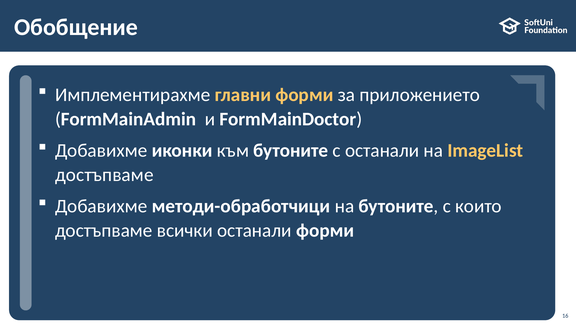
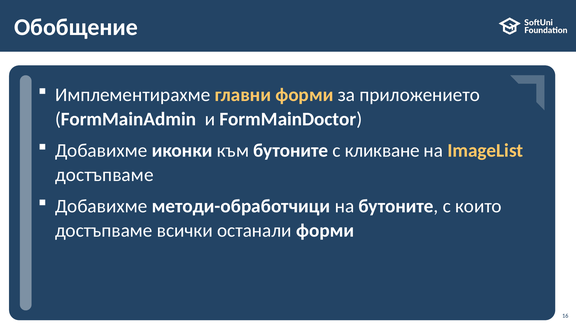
с останали: останали -> кликване (382, 151)
